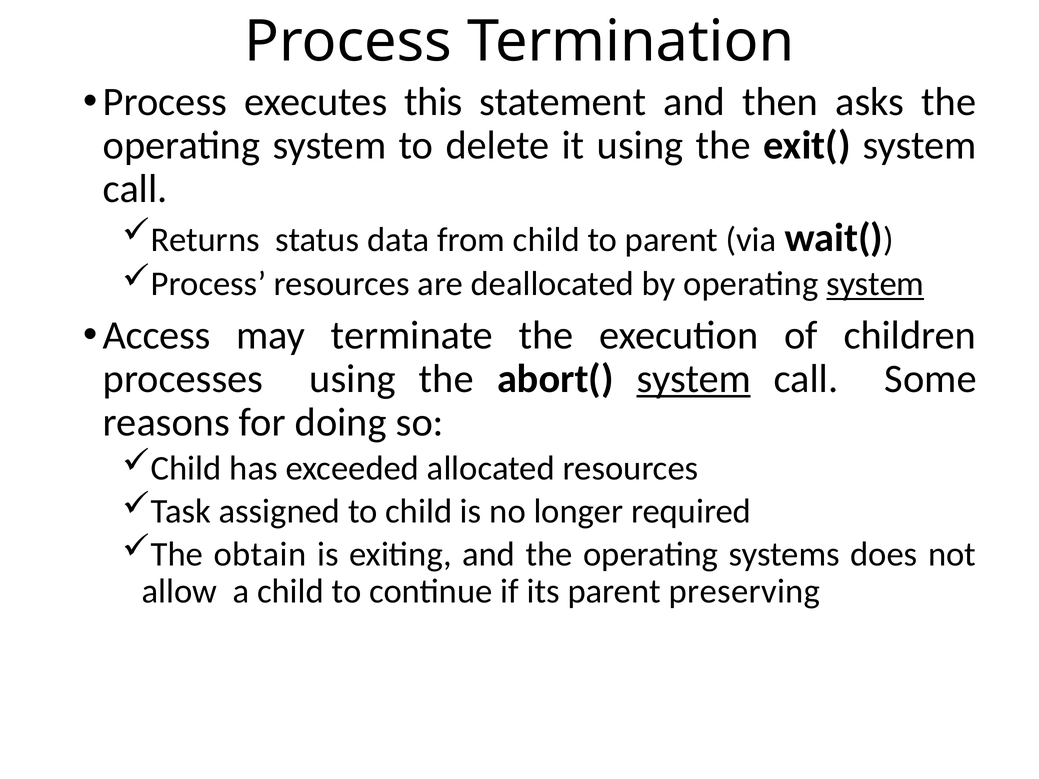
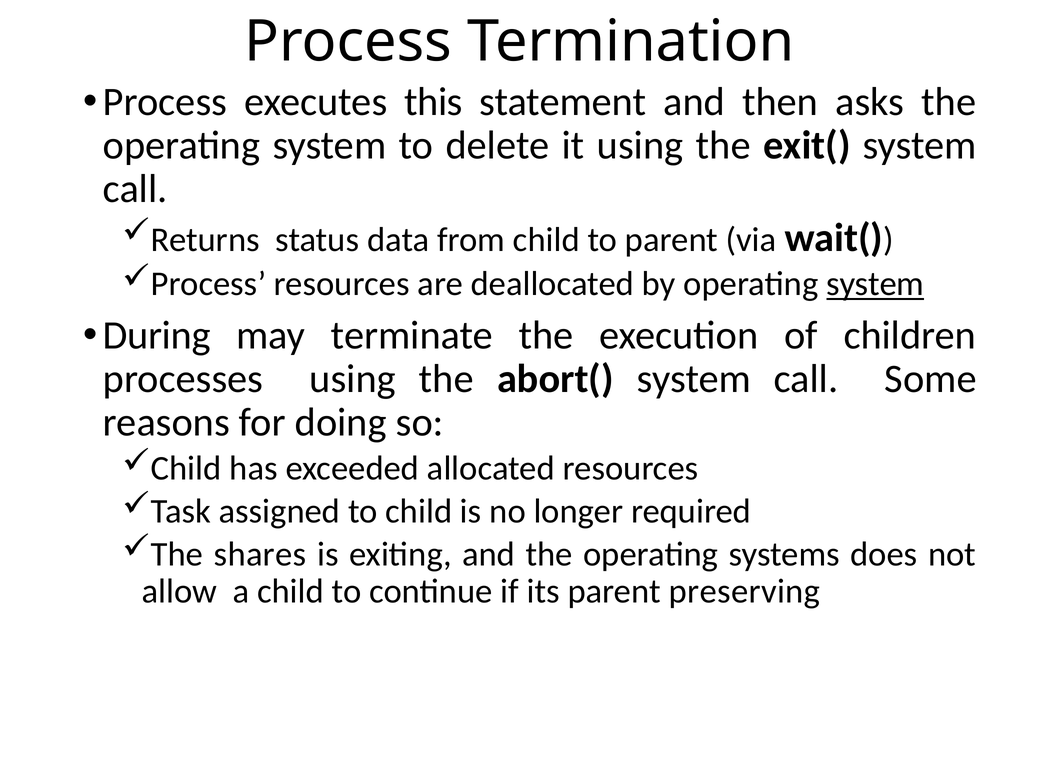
Access: Access -> During (157, 335)
system underline: present -> none (694, 379)
obtain: obtain -> shares (260, 554)
